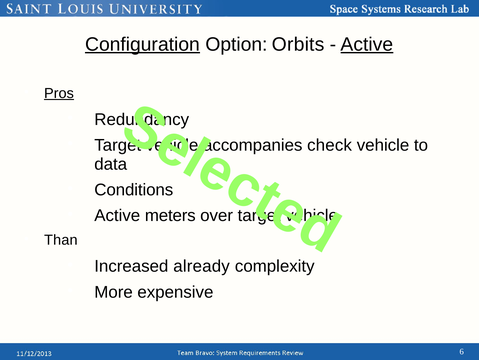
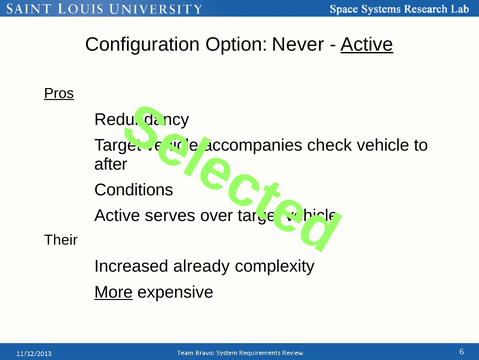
Configuration underline: present -> none (143, 44)
Orbits: Orbits -> Never (298, 44)
data: data -> after (111, 164)
meters: meters -> serves (170, 215)
Than: Than -> Their (61, 240)
More underline: none -> present (114, 292)
